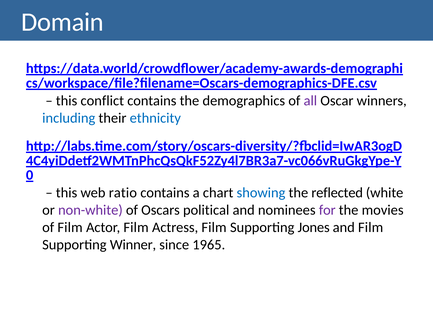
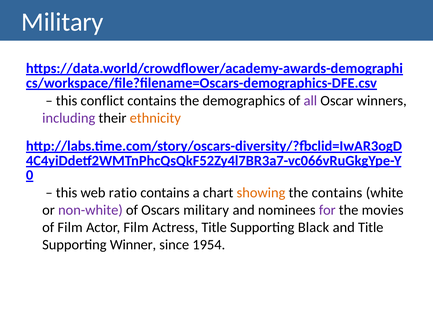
Domain: Domain -> Military (62, 22)
including colour: blue -> purple (69, 118)
ethnicity colour: blue -> orange (155, 118)
showing colour: blue -> orange (261, 193)
the reflected: reflected -> contains (337, 193)
Oscars political: political -> military (206, 210)
Actress Film: Film -> Title (214, 227)
Jones: Jones -> Black (314, 227)
and Film: Film -> Title (371, 227)
1965: 1965 -> 1954 (209, 244)
